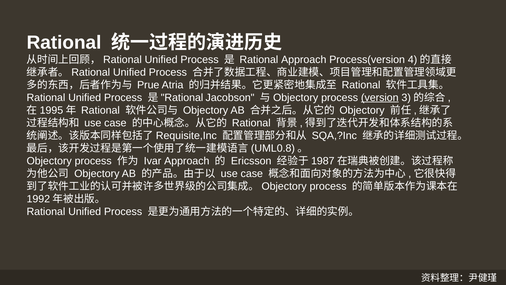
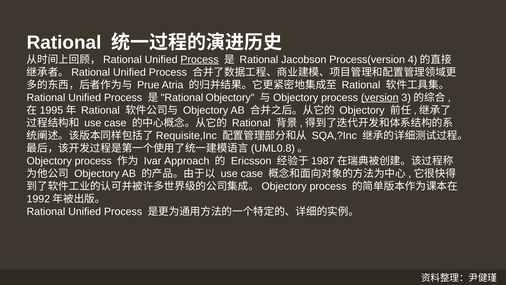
Process underline: none -> present (200, 59)
Rational Approach: Approach -> Jacobson (304, 59)
Jacobson: Jacobson -> Objectory (230, 97)
